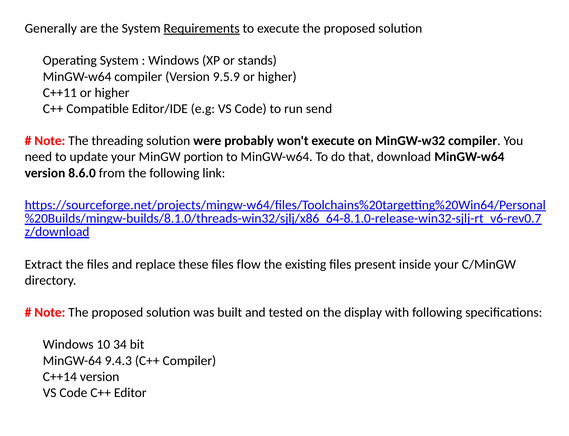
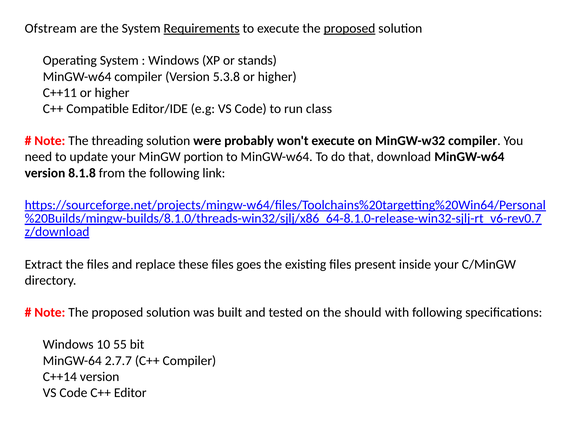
Generally: Generally -> Ofstream (51, 28)
proposed underline: none -> present (349, 28)
9.5.9: 9.5.9 -> 5.3.8 (226, 77)
send: send -> class (319, 109)
8.6.0: 8.6.0 -> 8.1.8 (82, 173)
flow: flow -> goes (249, 264)
display: display -> should (363, 313)
34: 34 -> 55 (120, 345)
9.4.3: 9.4.3 -> 2.7.7 (118, 361)
